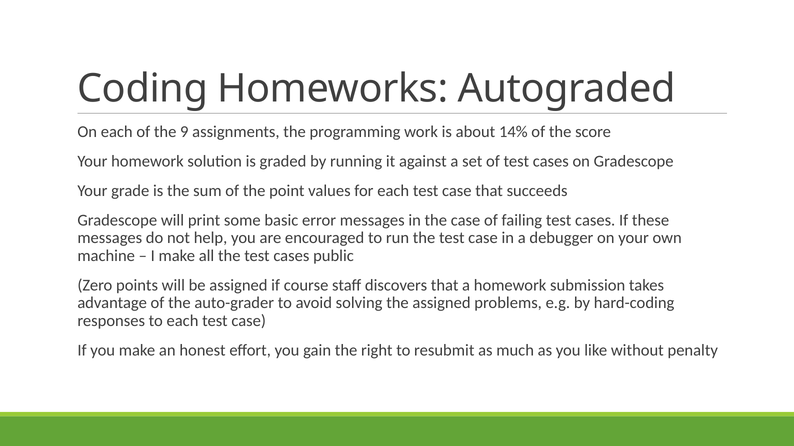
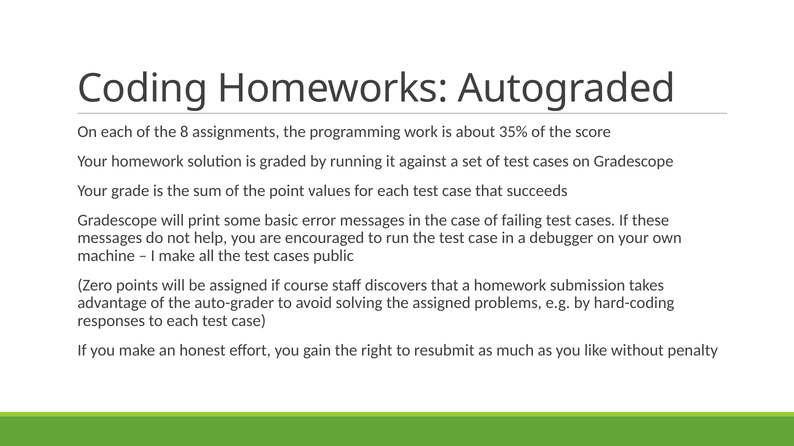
9: 9 -> 8 (184, 132)
14%: 14% -> 35% (513, 132)
